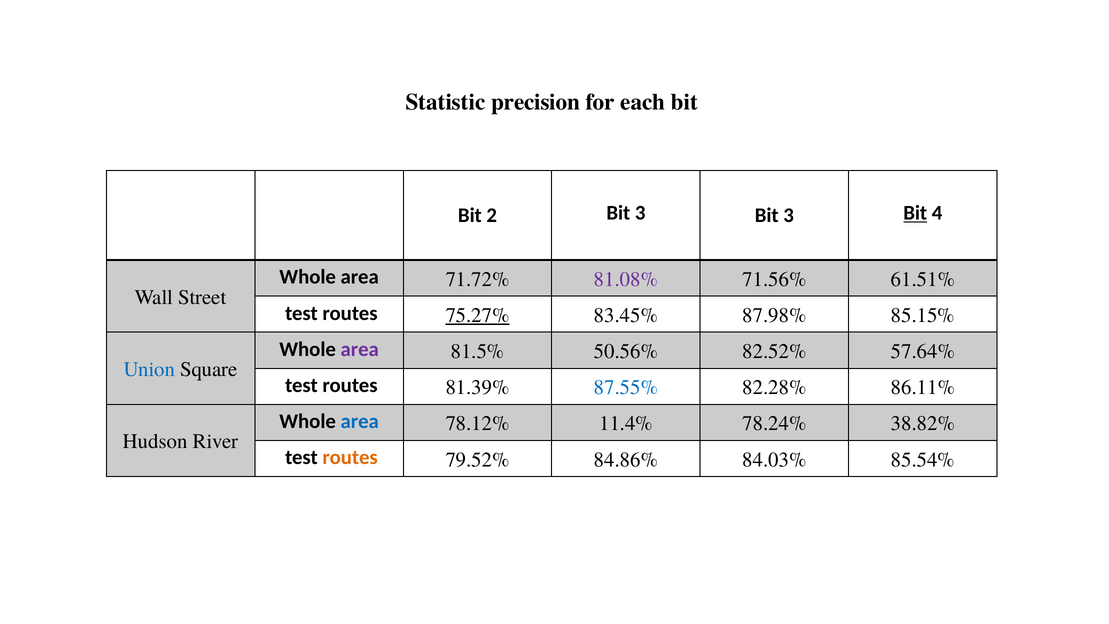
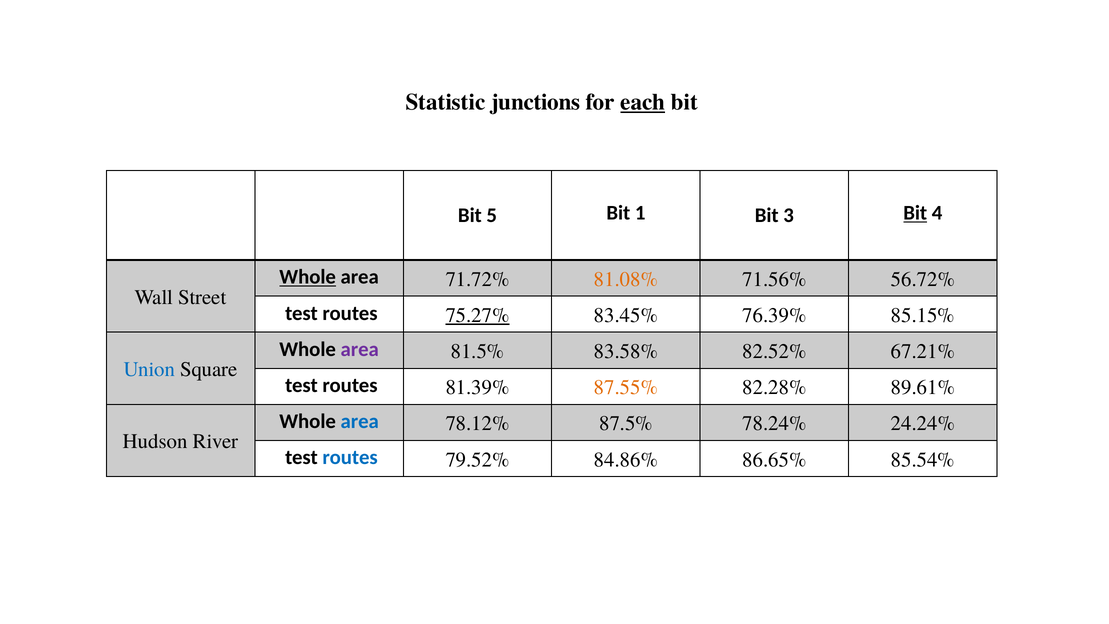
precision: precision -> junctions (536, 102)
each underline: none -> present (643, 102)
2: 2 -> 5 (492, 215)
3: 3 -> 1 (640, 213)
Whole underline: none -> present (308, 277)
81.08% colour: purple -> orange (626, 279)
61.51%: 61.51% -> 56.72% (923, 279)
87.98%: 87.98% -> 76.39% (774, 315)
50.56%: 50.56% -> 83.58% (626, 351)
57.64%: 57.64% -> 67.21% (923, 351)
87.55% colour: blue -> orange (626, 387)
86.11%: 86.11% -> 89.61% (923, 387)
11.4%: 11.4% -> 87.5% (626, 423)
38.82%: 38.82% -> 24.24% (923, 423)
routes colour: orange -> blue (350, 457)
84.03%: 84.03% -> 86.65% (774, 460)
